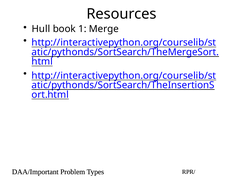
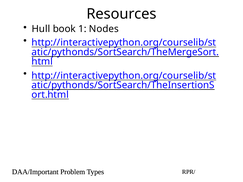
Merge: Merge -> Nodes (104, 29)
